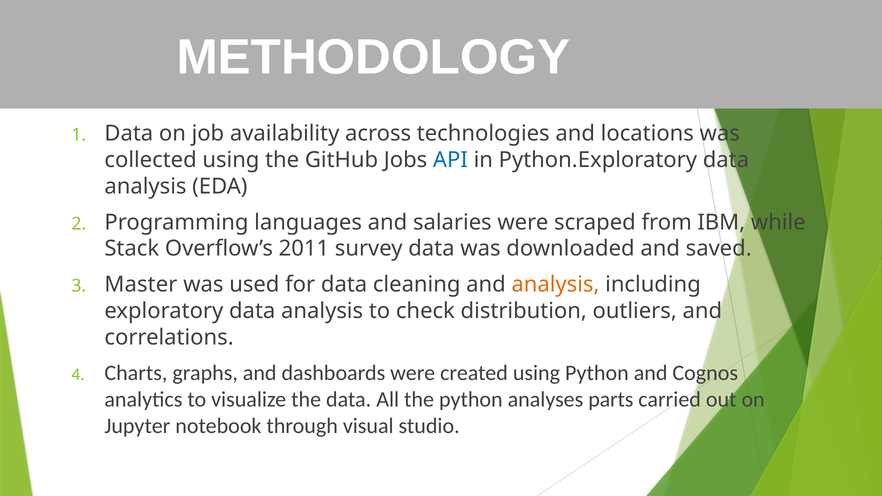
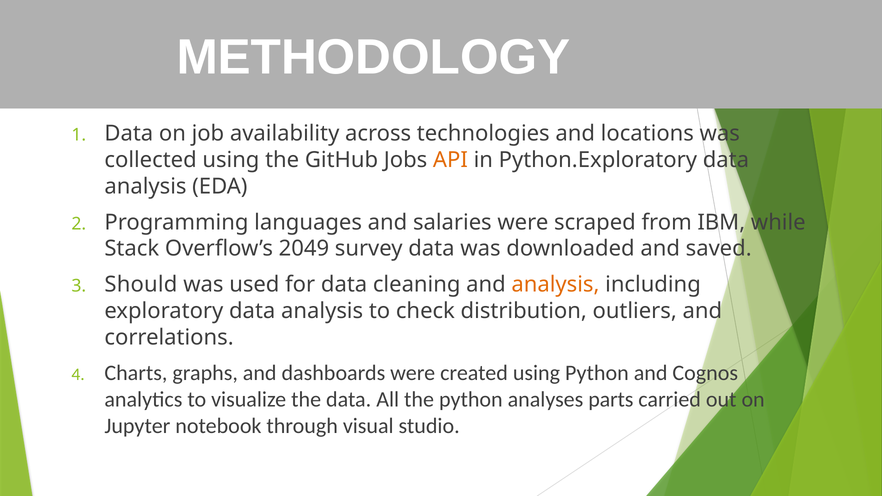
API colour: blue -> orange (450, 160)
2011: 2011 -> 2049 (304, 249)
Master: Master -> Should (141, 284)
